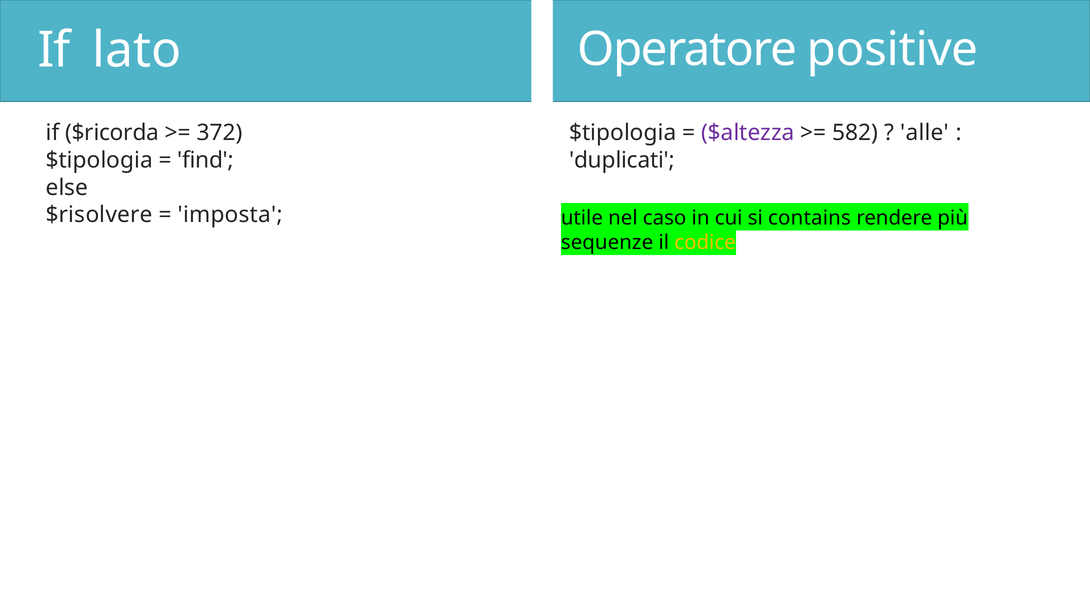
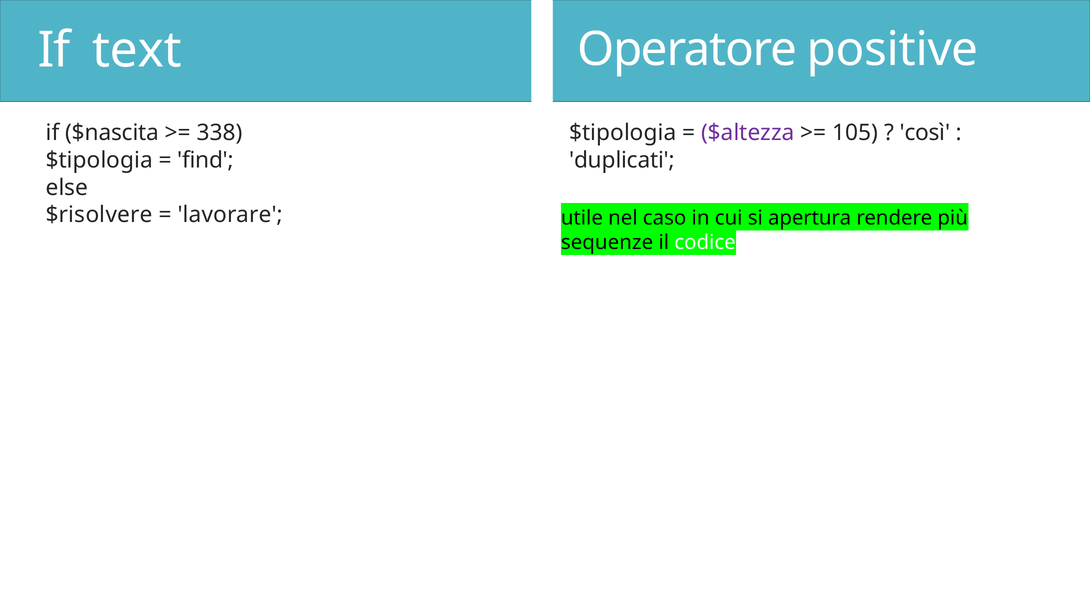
lato: lato -> text (137, 50)
$ricorda: $ricorda -> $nascita (112, 133)
372: 372 -> 338 (219, 133)
582: 582 -> 105 (855, 133)
alle: alle -> così (925, 133)
imposta: imposta -> lavorare (230, 215)
contains: contains -> apertura (810, 218)
codice colour: yellow -> white (705, 242)
